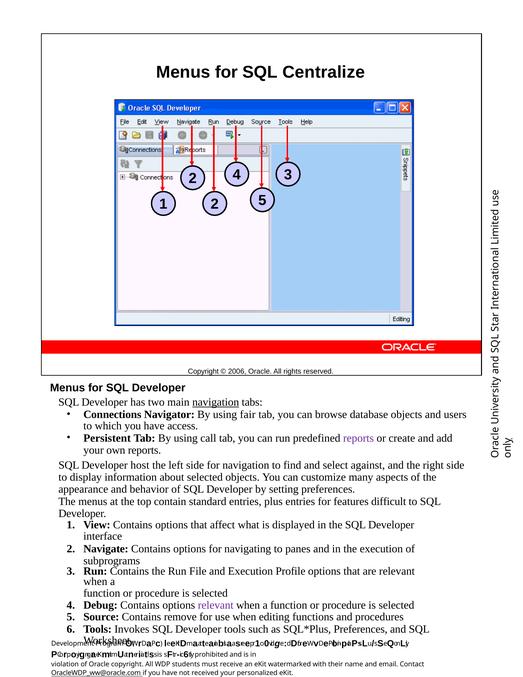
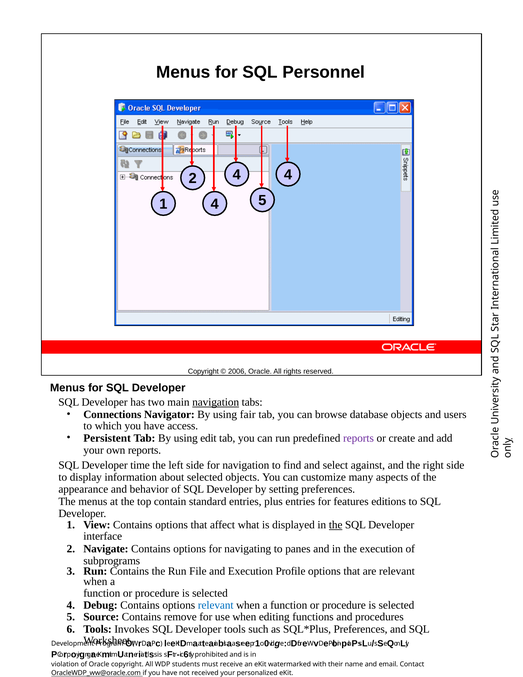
Centralize: Centralize -> Personnel (324, 72)
4 3: 3 -> 4 (288, 175)
1 2: 2 -> 4 (215, 204)
call: call -> edit (208, 438)
host: host -> time (140, 465)
difficult: difficult -> editions (389, 501)
the underline: none -> present (336, 525)
relevant colour: purple -> blue (216, 605)
